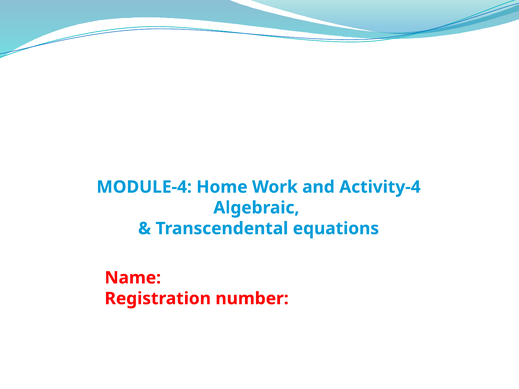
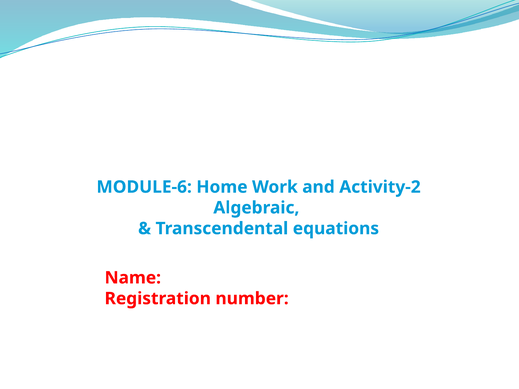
MODULE-4: MODULE-4 -> MODULE-6 (144, 187)
Activity-4: Activity-4 -> Activity-2 (380, 187)
